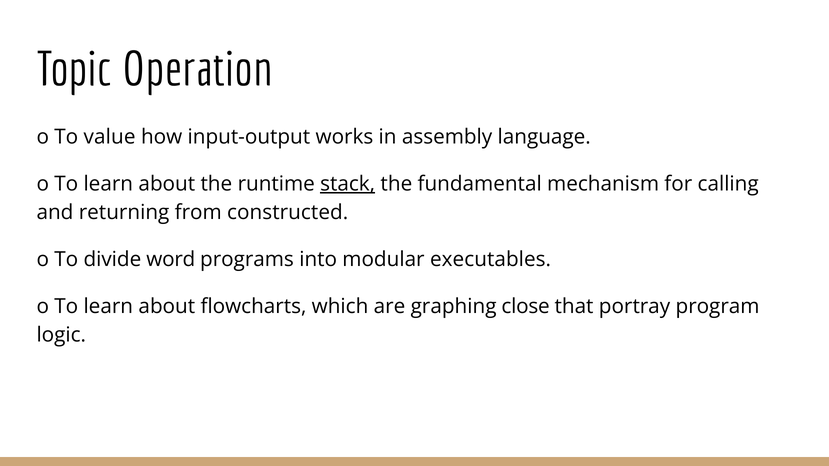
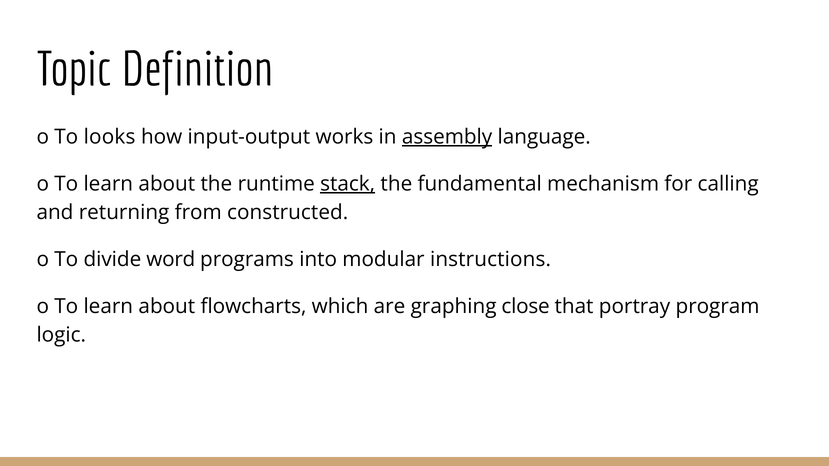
Operation: Operation -> Definition (197, 70)
value: value -> looks (110, 137)
assembly underline: none -> present (447, 137)
executables: executables -> instructions (490, 260)
